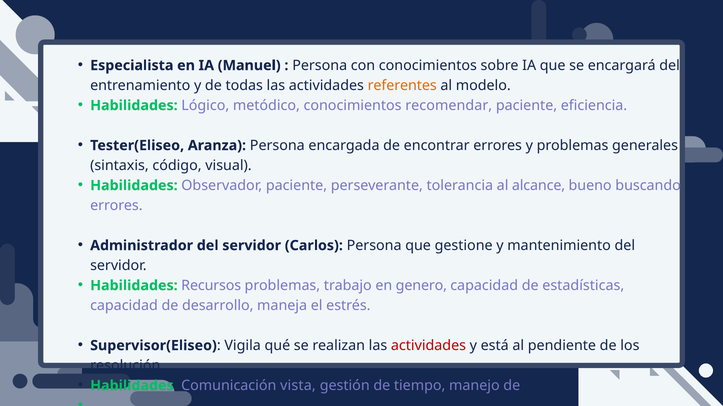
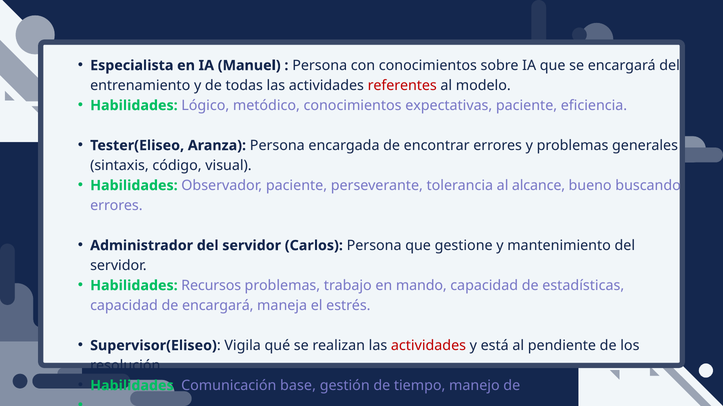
referentes colour: orange -> red (402, 86)
conocimientos recomendar: recomendar -> expectativas (449, 106)
genero: genero -> mando (421, 286)
de desarrollo: desarrollo -> encargará (218, 306)
vista: vista -> base (298, 386)
